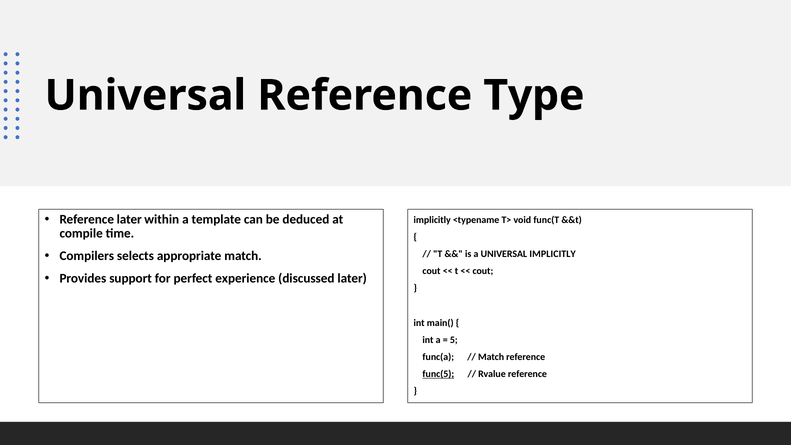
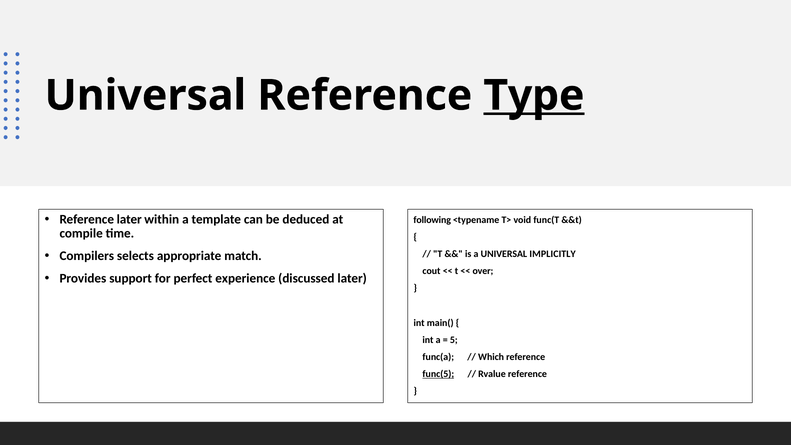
Type underline: none -> present (534, 95)
implicitly: implicitly -> following (432, 220)
cout: cout -> over (483, 271)
Match: Match -> Which (491, 357)
